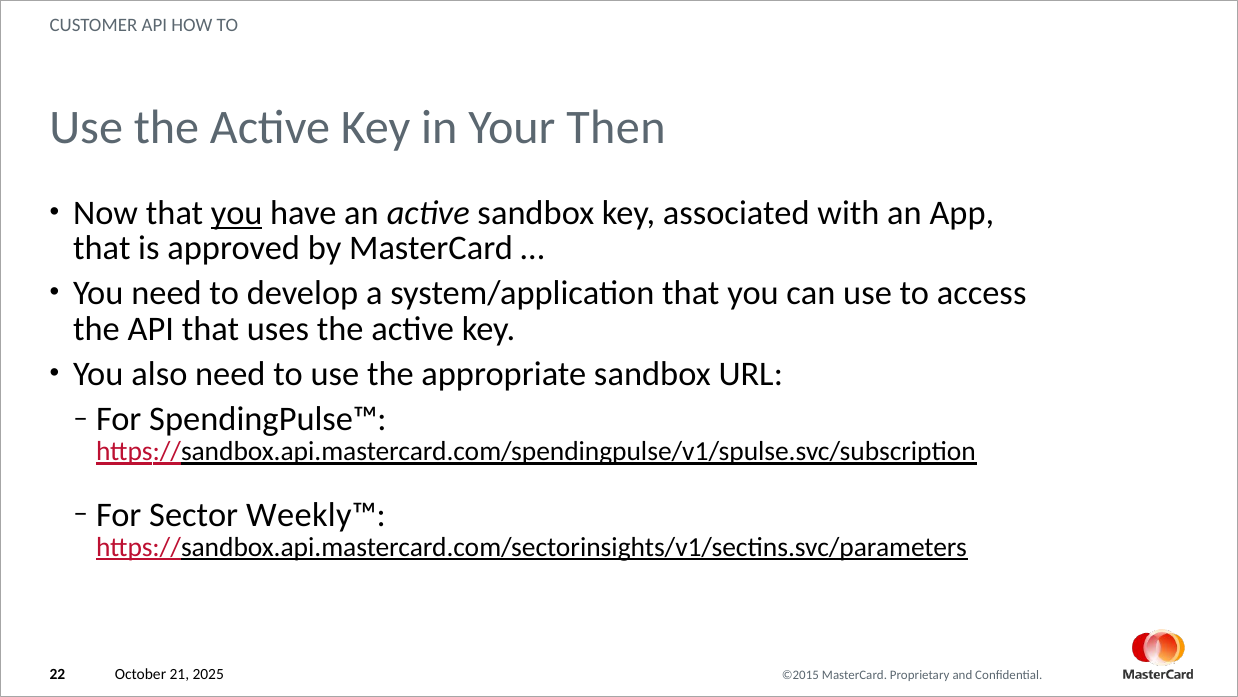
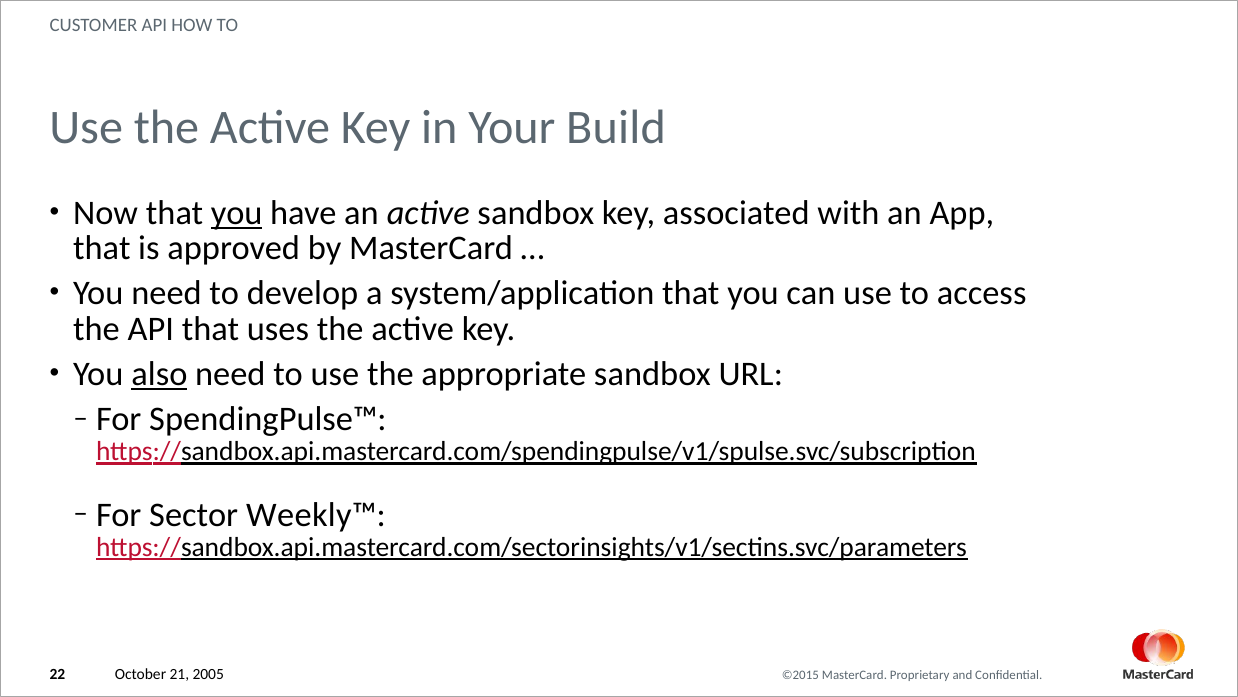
Then: Then -> Build (616, 128)
also underline: none -> present (159, 374)
2025: 2025 -> 2005 (208, 674)
